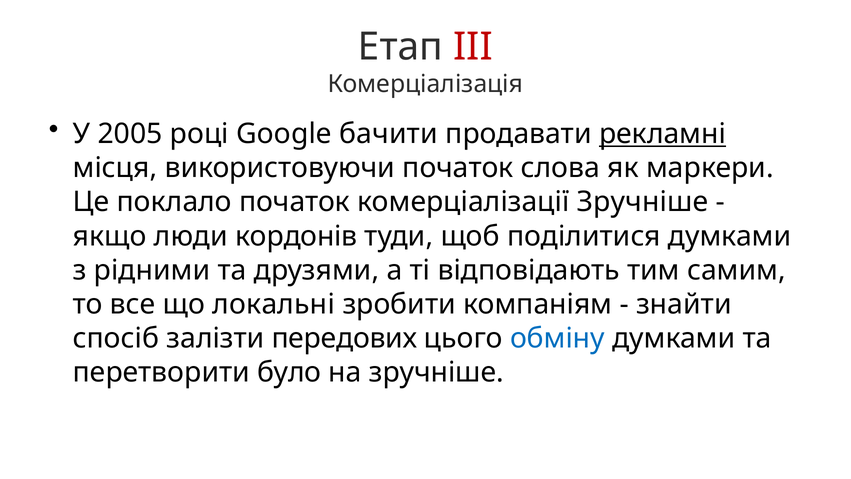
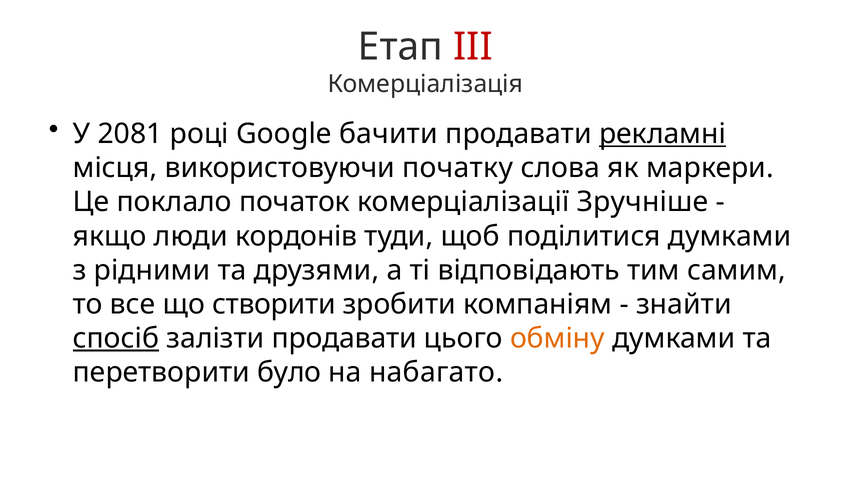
2005: 2005 -> 2081 (130, 134)
використовуючи початок: початок -> початку (458, 168)
локальні: локальні -> створити (274, 304)
спосіб underline: none -> present (116, 338)
залізти передових: передових -> продавати (344, 338)
обміну colour: blue -> orange (557, 338)
на зручніше: зручніше -> набагато (436, 372)
